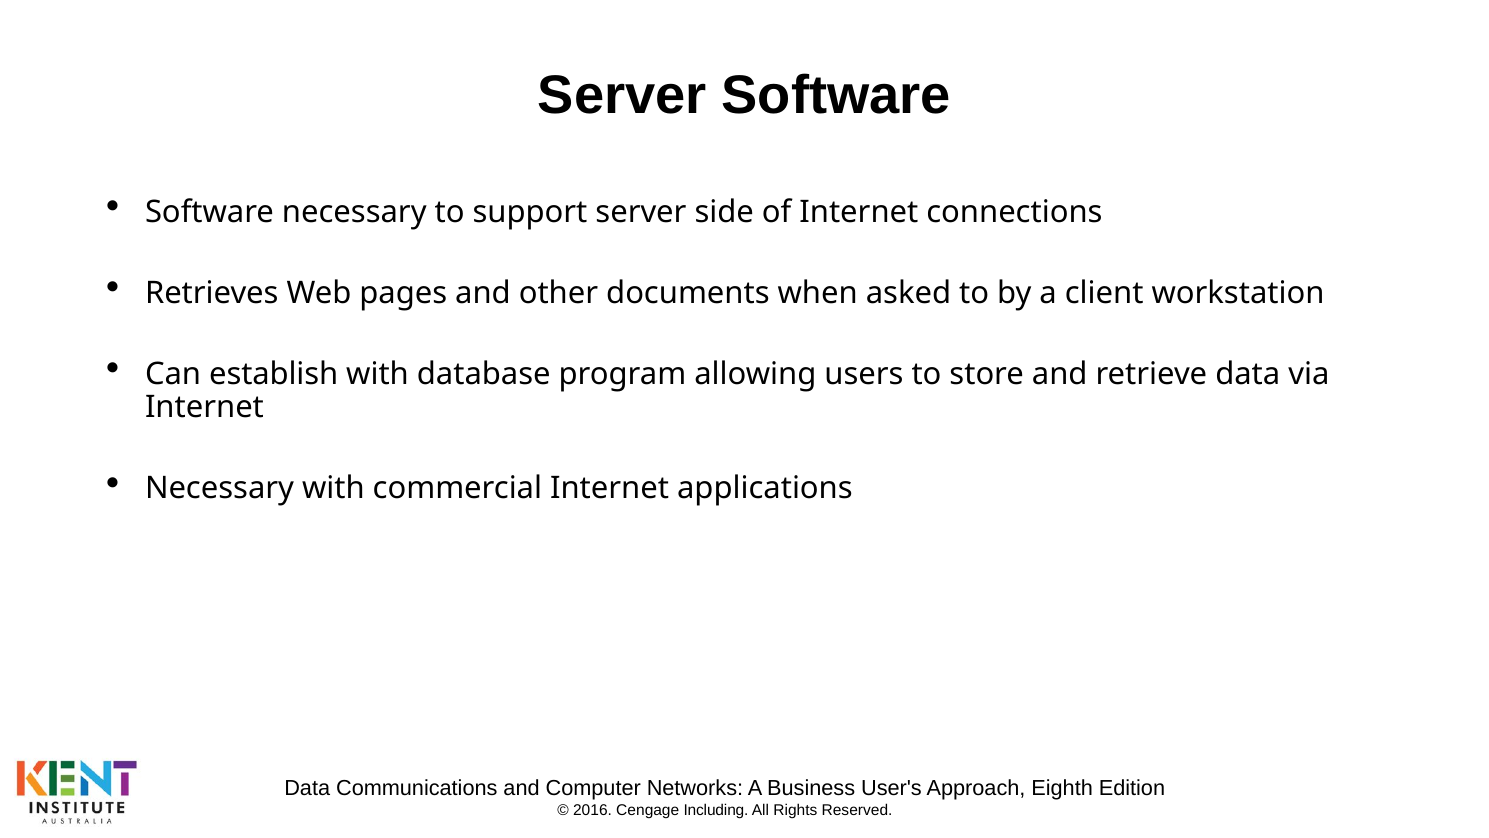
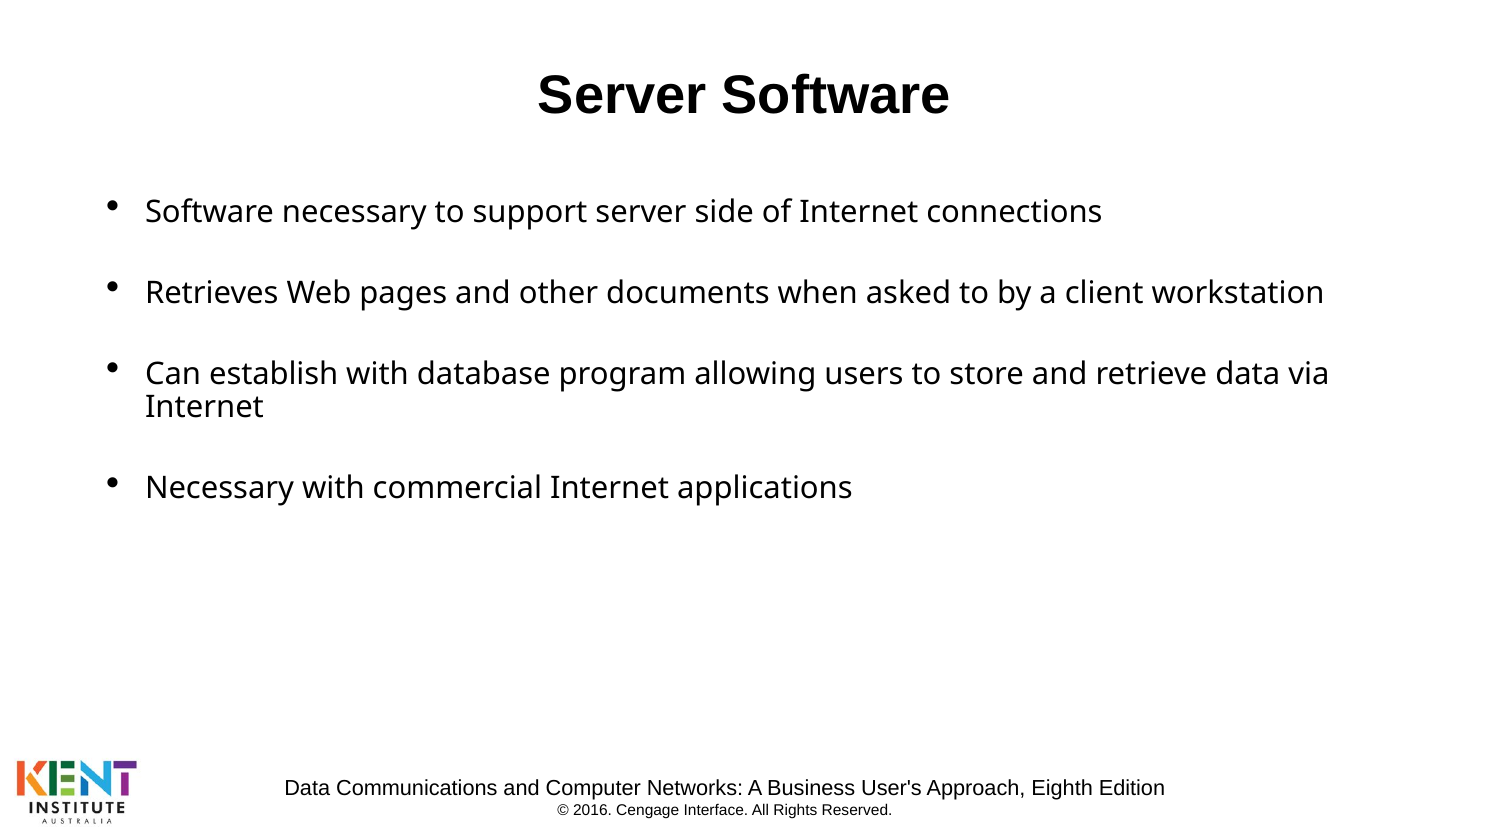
Including: Including -> Interface (716, 810)
